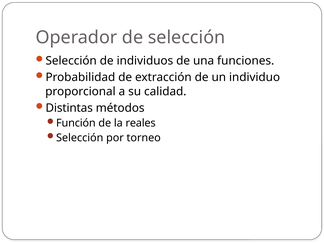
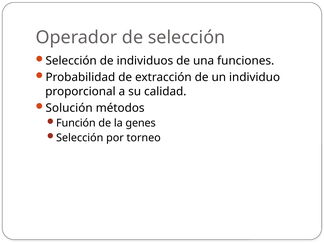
Distintas: Distintas -> Solución (69, 108)
reales: reales -> genes (141, 123)
